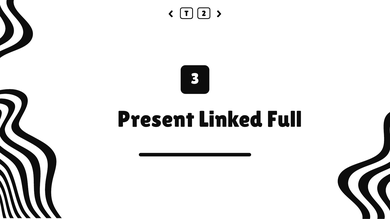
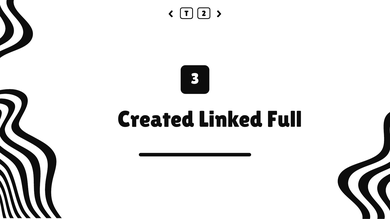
Present: Present -> Created (156, 120)
